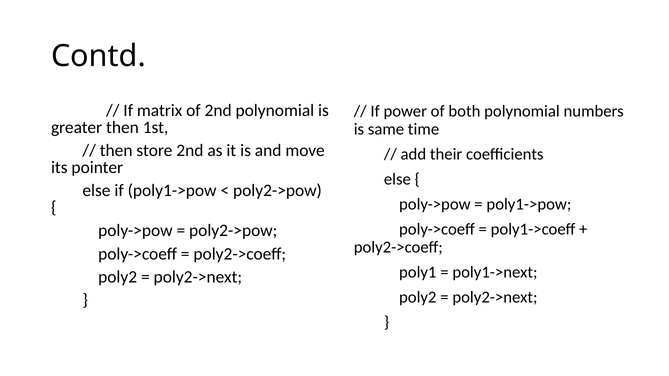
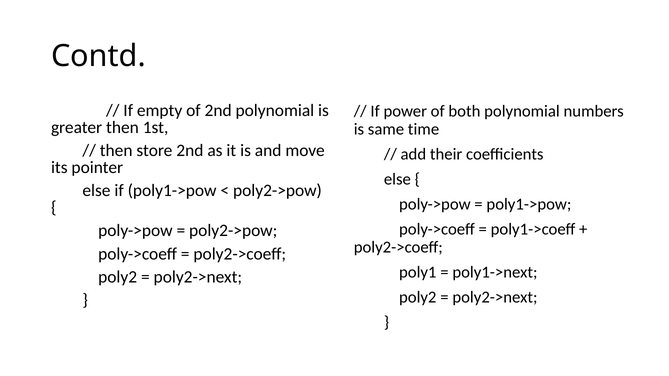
matrix: matrix -> empty (160, 110)
